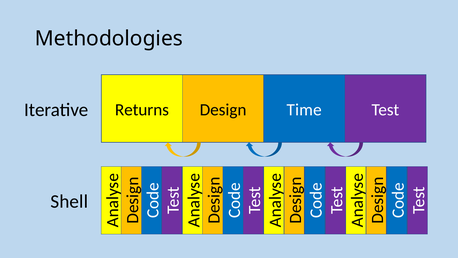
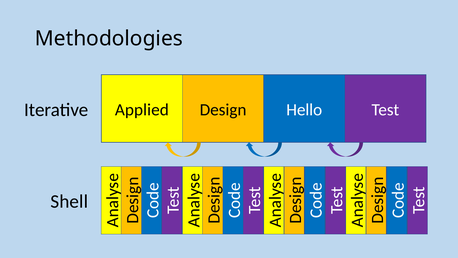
Returns: Returns -> Applied (142, 110)
Time: Time -> Hello (304, 110)
